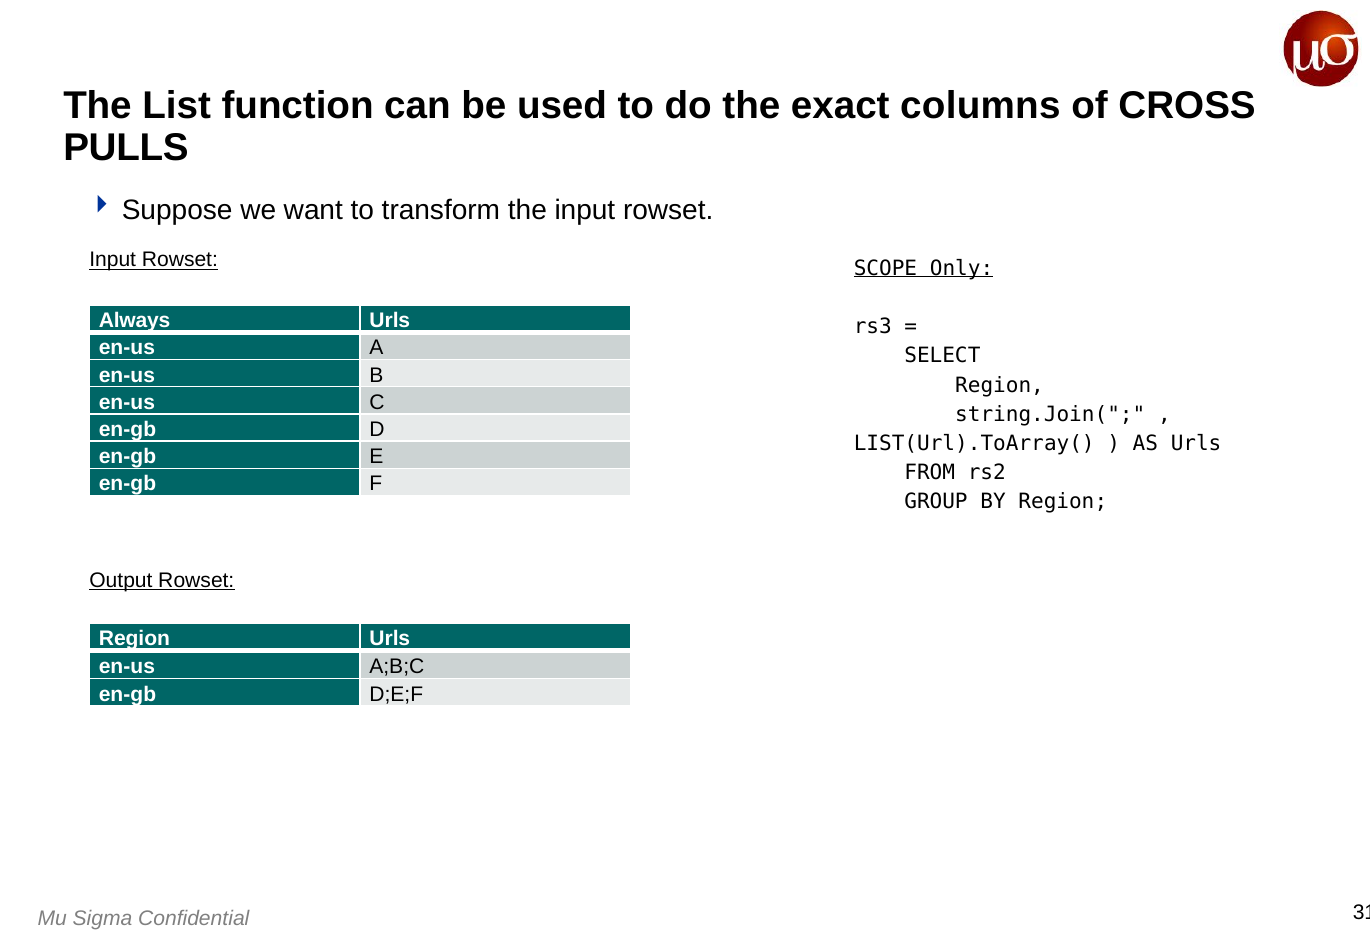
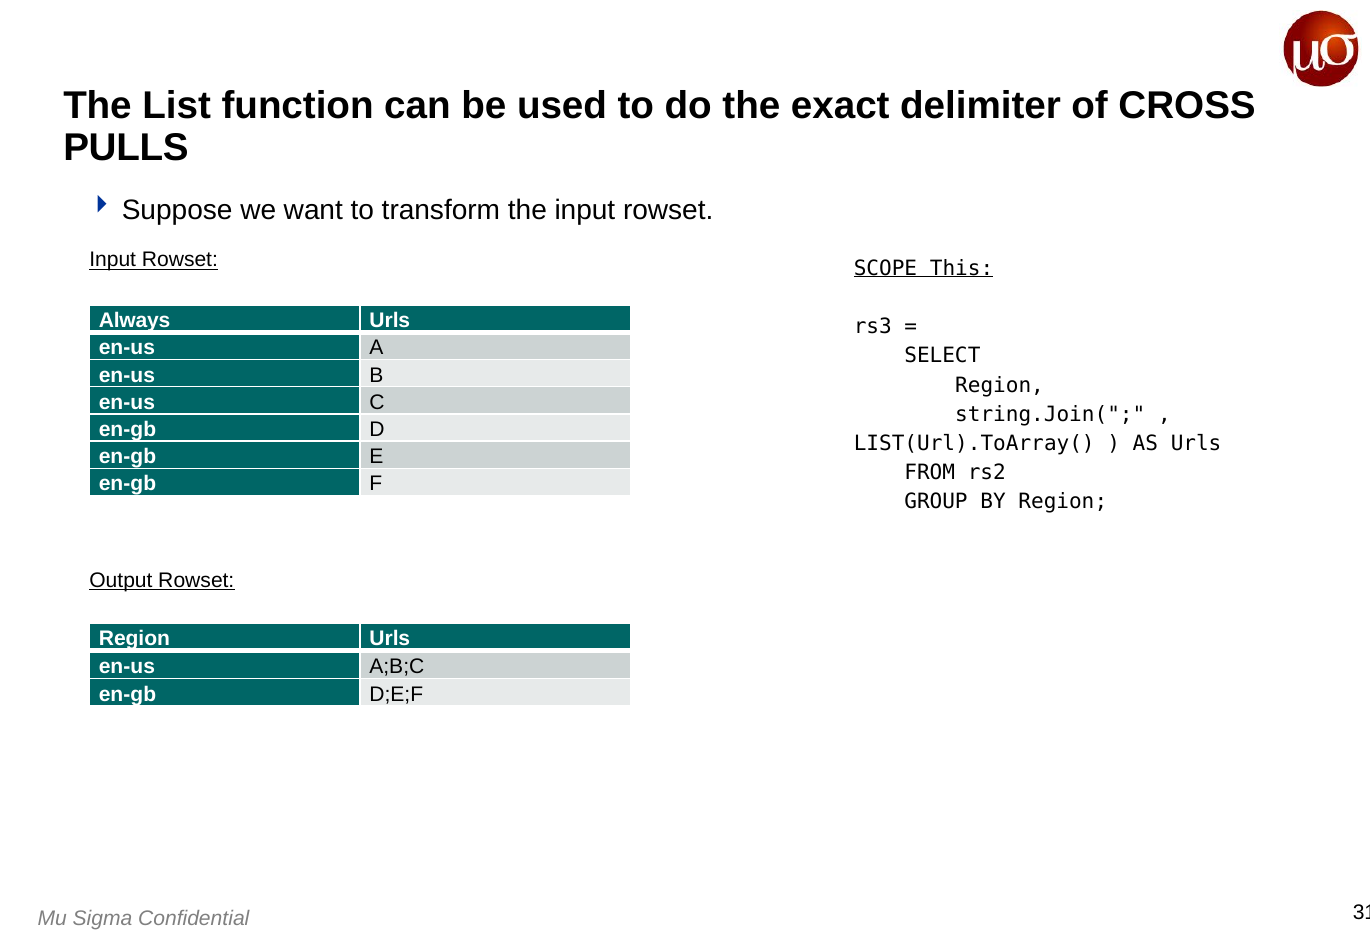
columns: columns -> delimiter (981, 106)
Only: Only -> This (962, 269)
